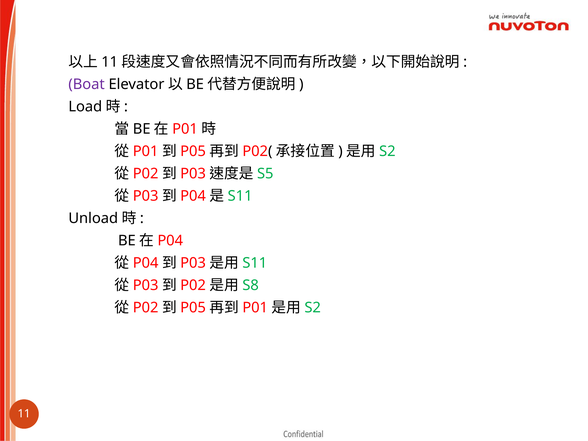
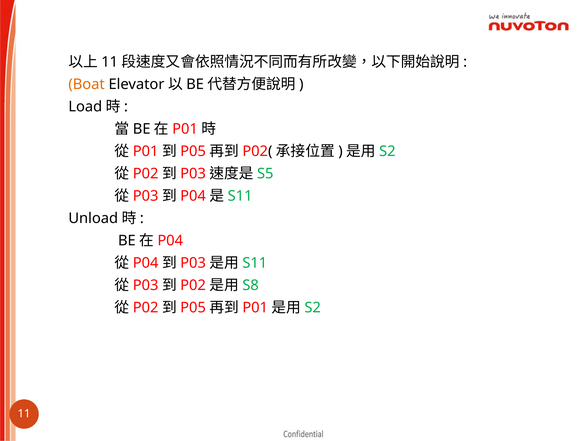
Boat colour: purple -> orange (87, 84)
